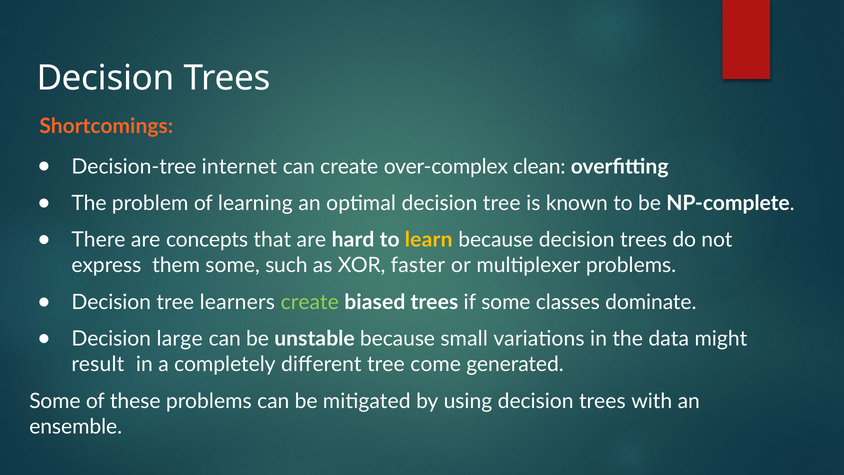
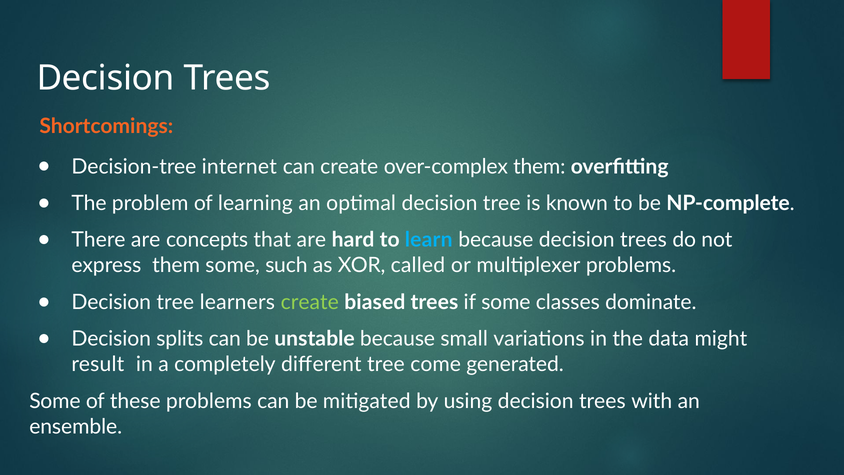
over-complex clean: clean -> them (539, 166)
learn colour: yellow -> light blue (429, 240)
faster: faster -> called (418, 265)
large: large -> splits (180, 339)
